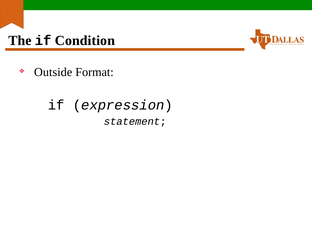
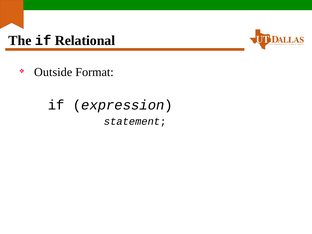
Condition: Condition -> Relational (85, 41)
